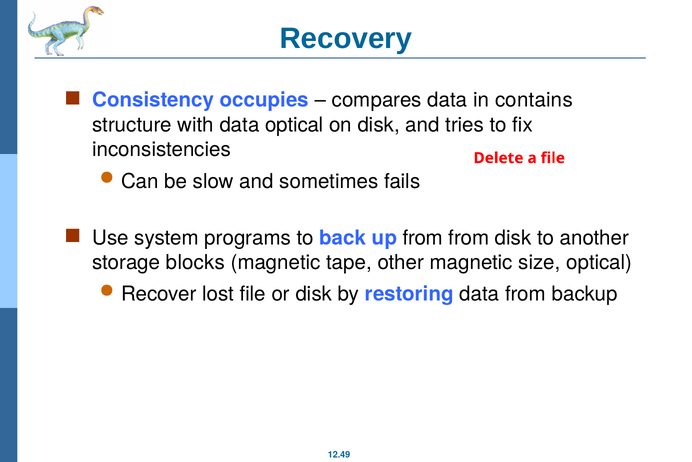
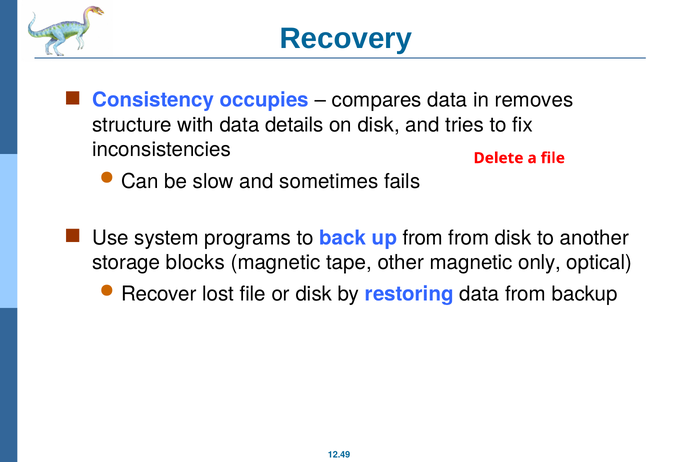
contains: contains -> removes (534, 100)
data optical: optical -> details (294, 125)
size: size -> only (540, 262)
